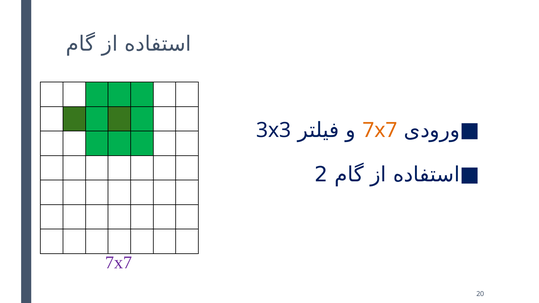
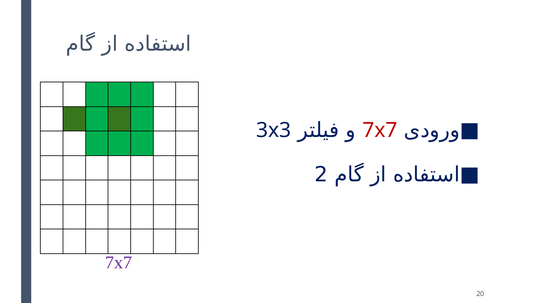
7x7 colour: orange -> red (380, 130)
